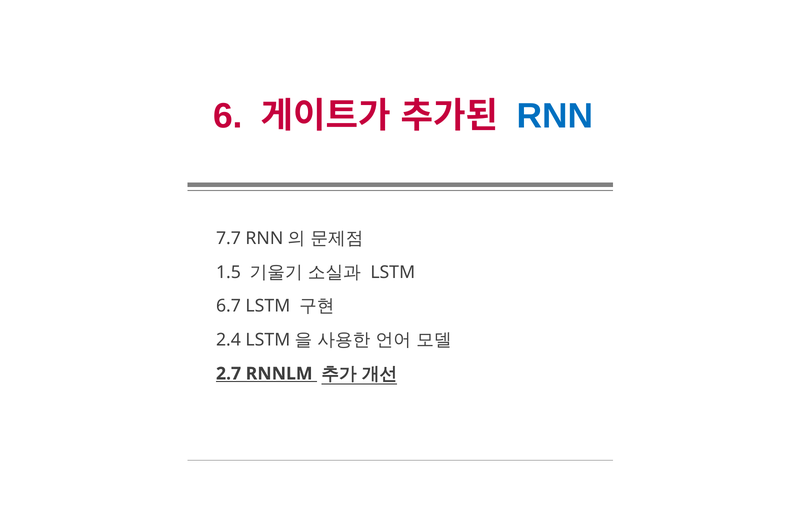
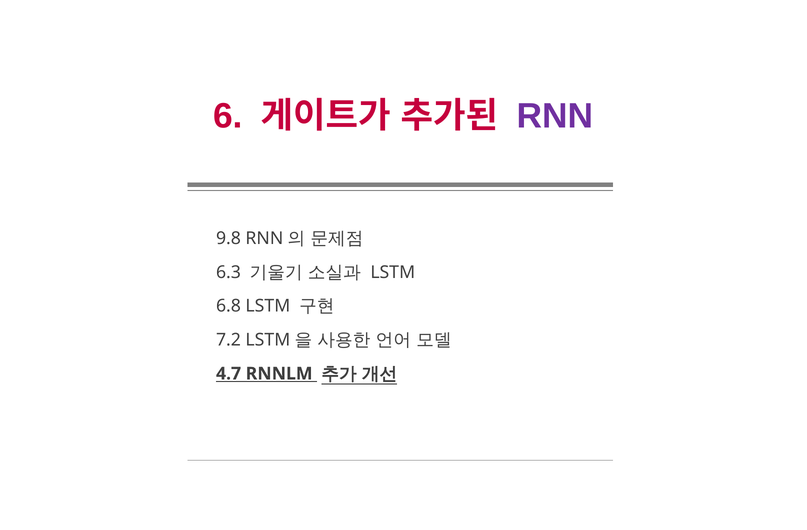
RNN colour: blue -> purple (555, 116)
7.7: 7.7 -> 9.8 (228, 239)
1.5: 1.5 -> 6.3 (228, 272)
6.7: 6.7 -> 6.8 (228, 306)
2.4: 2.4 -> 7.2 (228, 340)
2.7: 2.7 -> 4.7 (229, 374)
